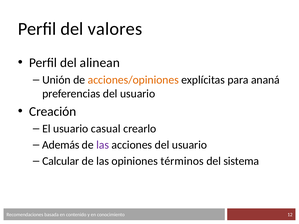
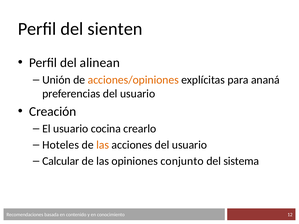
valores: valores -> sienten (115, 29)
casual: casual -> cocina (106, 129)
Además: Además -> Hoteles (61, 145)
las colour: purple -> orange (103, 145)
términos: términos -> conjunto (182, 161)
